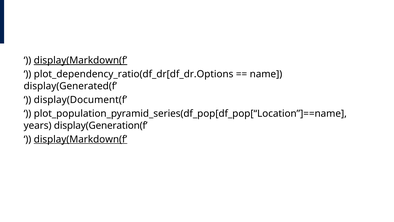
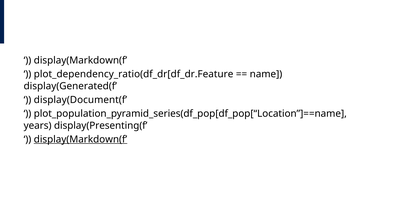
display(Markdown(f underline: present -> none (80, 60)
plot_dependency_ratio(df_dr[df_dr.Options: plot_dependency_ratio(df_dr[df_dr.Options -> plot_dependency_ratio(df_dr[df_dr.Feature (134, 74)
display(Generation(f: display(Generation(f -> display(Presenting(f (101, 125)
